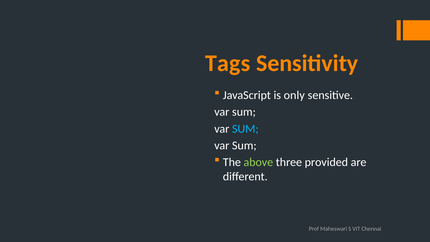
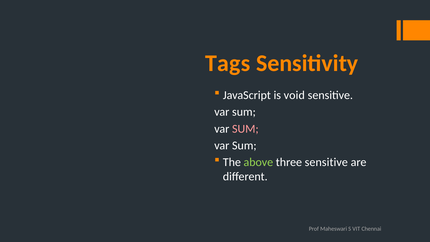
only: only -> void (294, 95)
SUM colour: light blue -> pink (245, 129)
three provided: provided -> sensitive (326, 162)
